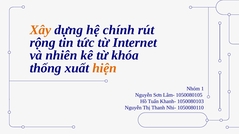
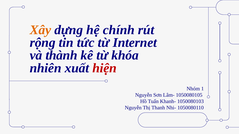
nhiên: nhiên -> thành (61, 55)
thống: thống -> nhiên (46, 68)
hiện colour: orange -> red (105, 68)
